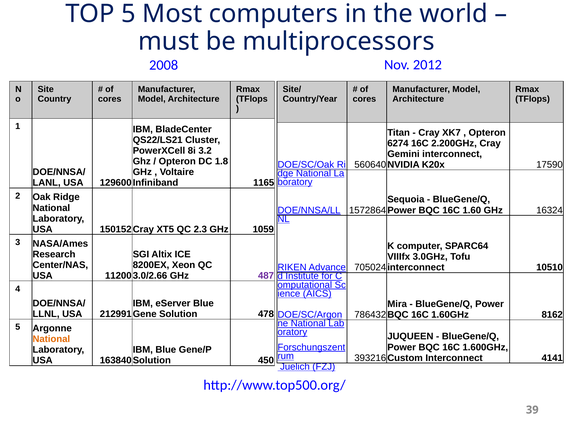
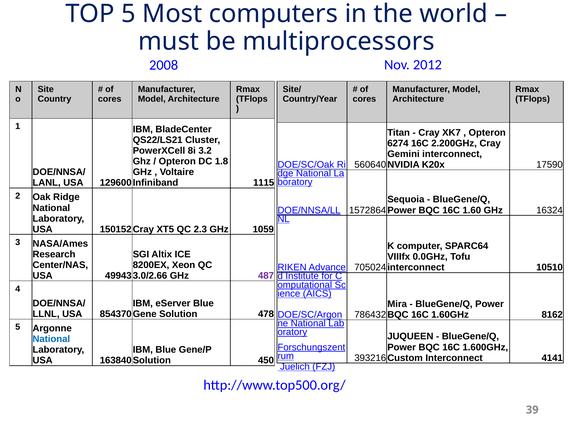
1165: 1165 -> 1115 (264, 183)
3.0GHz: 3.0GHz -> 0.0GHz (430, 257)
11200: 11200 -> 49943 (118, 276)
212991: 212991 -> 854370 (116, 314)
National colour: orange -> blue (51, 339)
